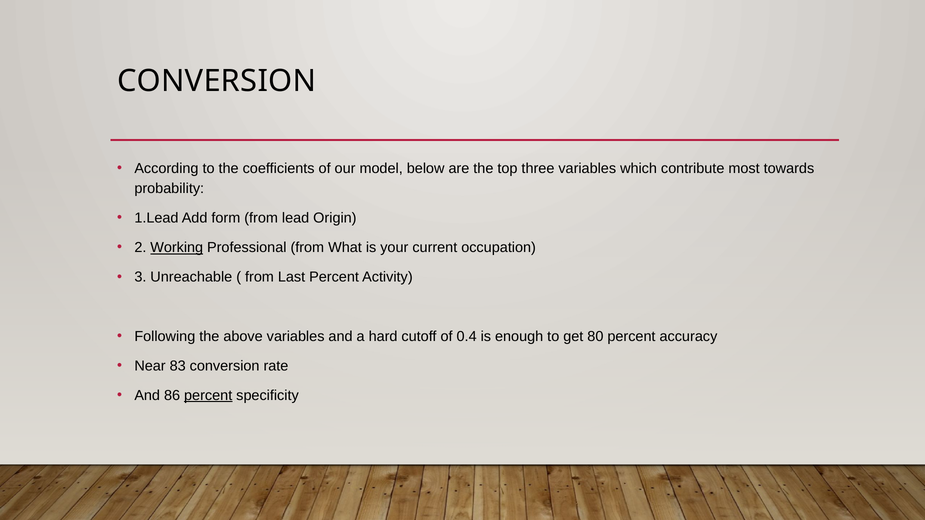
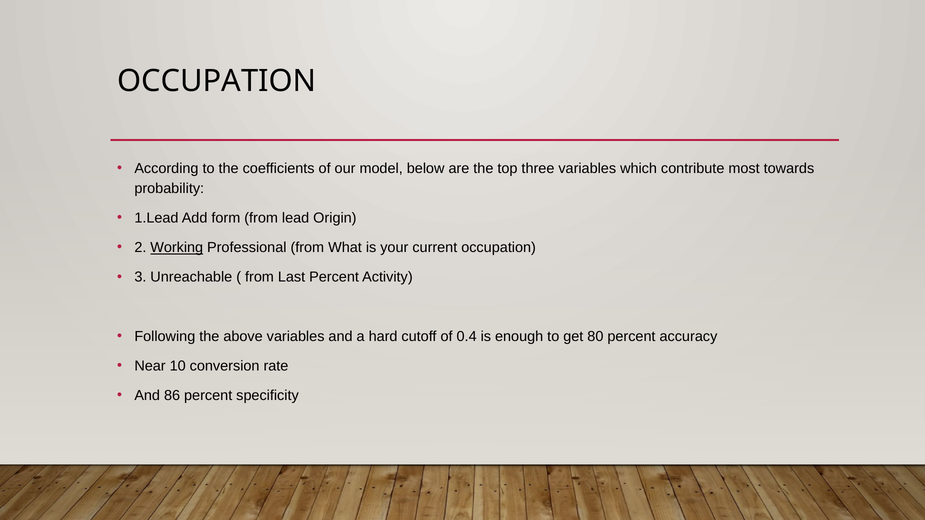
CONVERSION: CONVERSION -> OCCUPATION (217, 81)
83: 83 -> 10 (178, 366)
percent underline: present -> none (208, 396)
